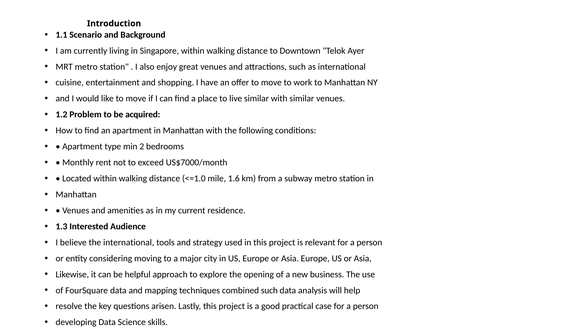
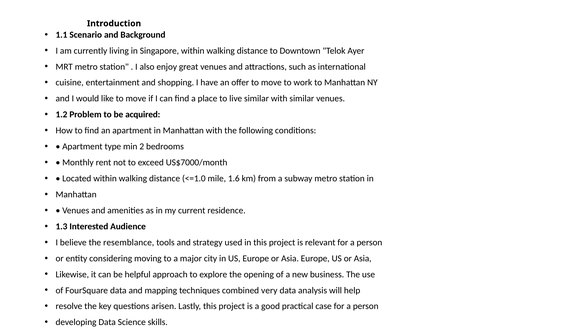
the international: international -> resemblance (129, 243)
combined such: such -> very (269, 291)
